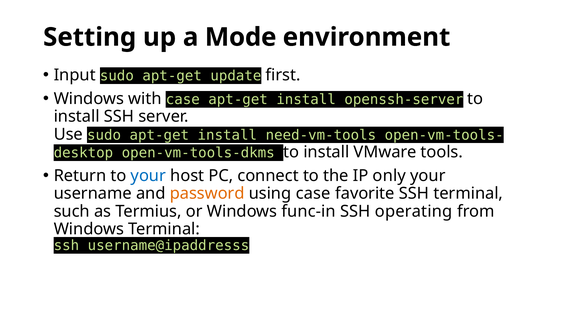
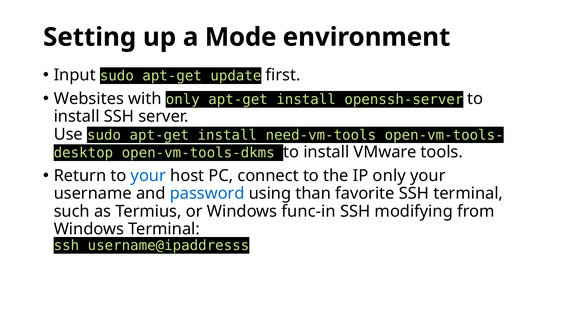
Windows: Windows -> Websites (89, 99)
with case: case -> only (183, 99)
password colour: orange -> blue (207, 193)
using case: case -> than (313, 193)
operating: operating -> modifying (414, 211)
